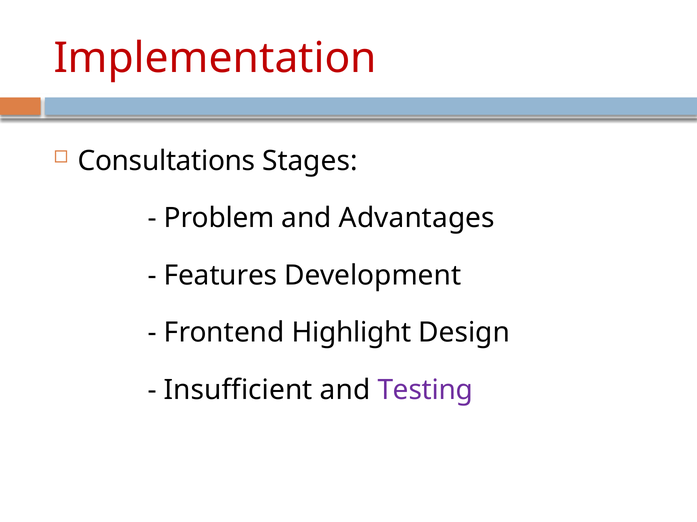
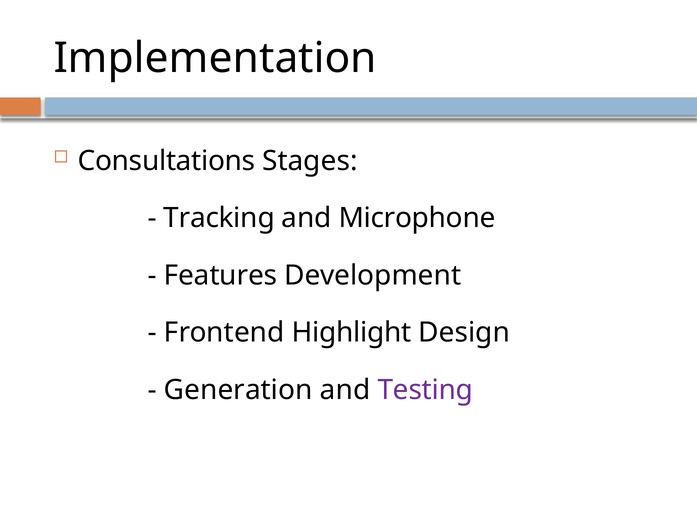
Implementation colour: red -> black (215, 58)
Problem: Problem -> Tracking (219, 218)
Advantages: Advantages -> Microphone (417, 218)
Insufficient: Insufficient -> Generation (238, 390)
